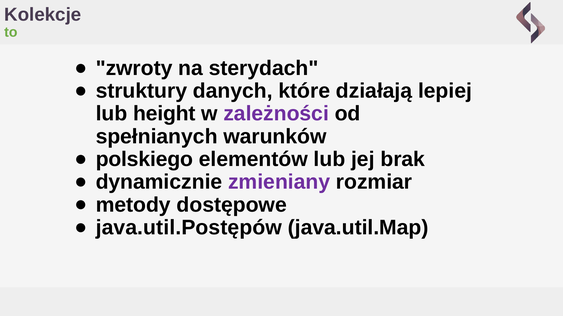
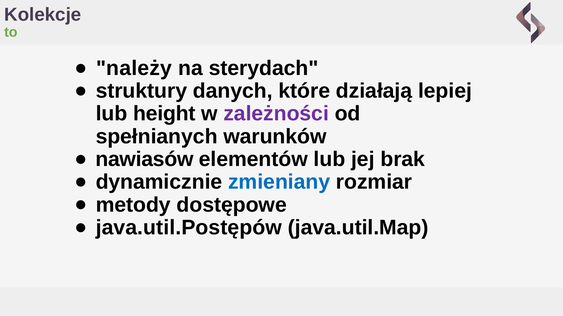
zwroty: zwroty -> należy (134, 68)
polskiego: polskiego -> nawiasów (144, 160)
zmieniany colour: purple -> blue (279, 182)
